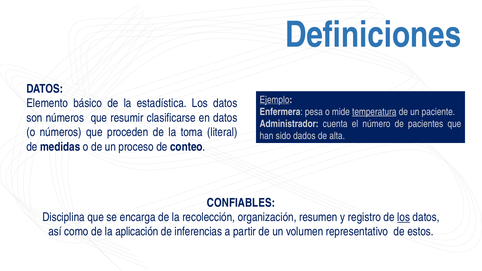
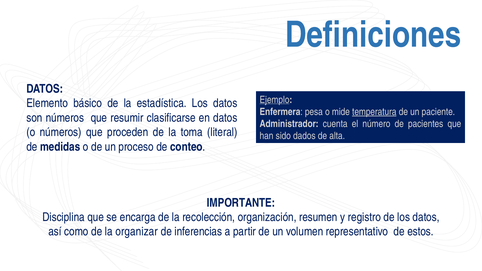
CONFIABLES: CONFIABLES -> IMPORTANTE (241, 203)
los underline: present -> none (404, 217)
aplicación: aplicación -> organizar (137, 232)
